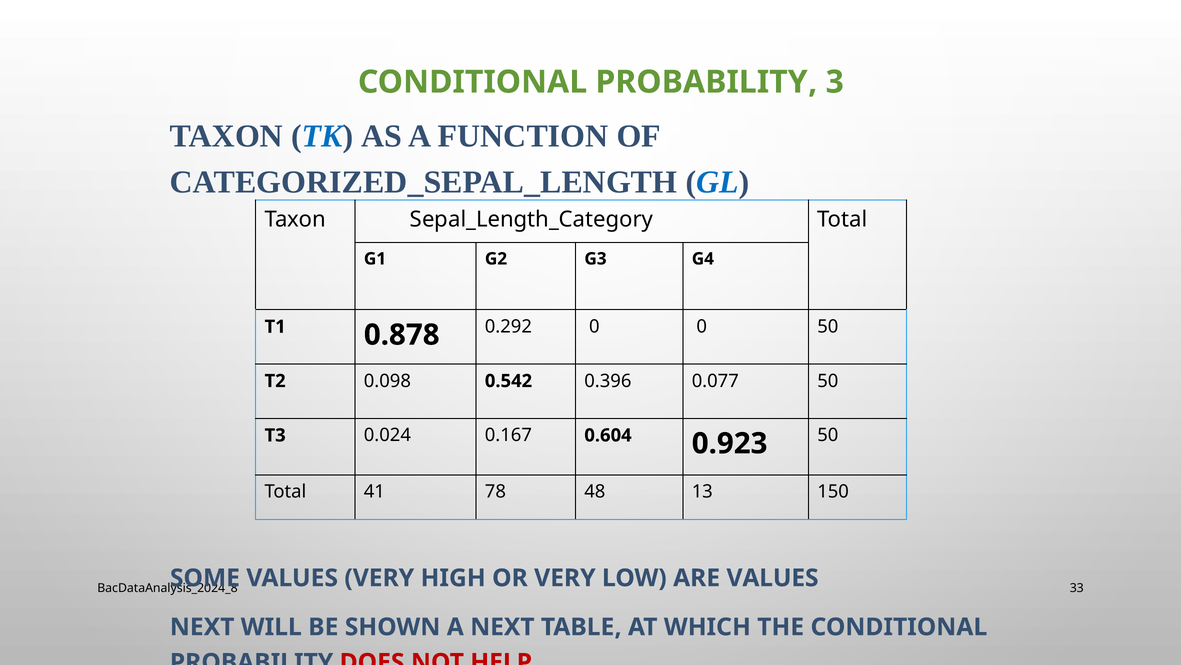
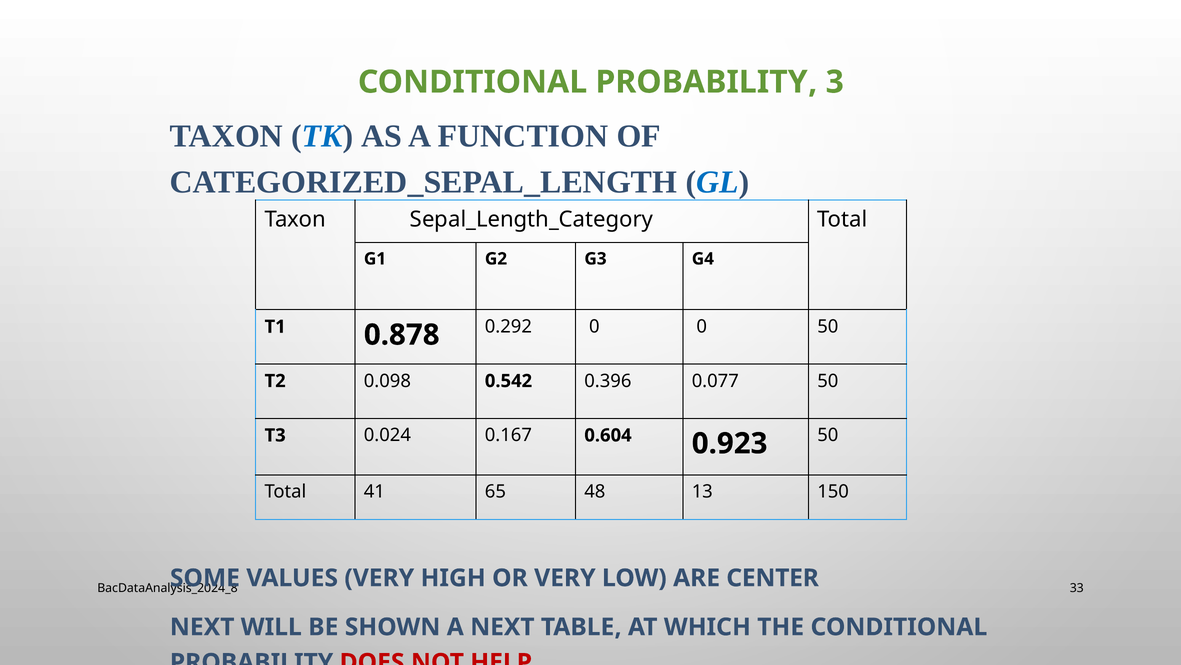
78: 78 -> 65 (495, 491)
ARE VALUES: VALUES -> CENTER (773, 577)
